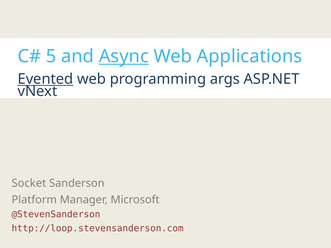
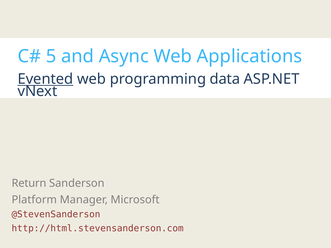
Async underline: present -> none (124, 56)
args: args -> data (225, 79)
Socket: Socket -> Return (29, 183)
http://loop.stevensanderson.com: http://loop.stevensanderson.com -> http://html.stevensanderson.com (98, 228)
